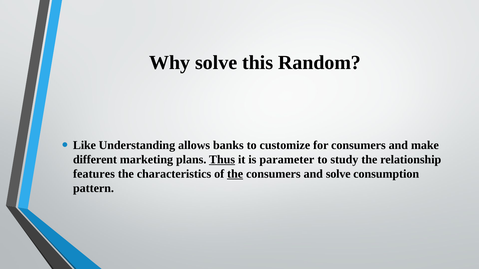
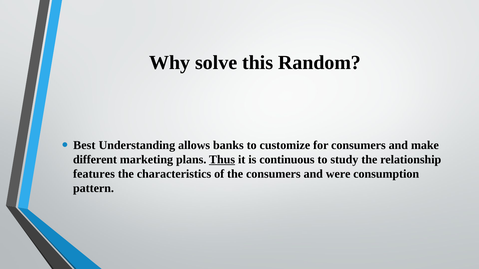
Like: Like -> Best (84, 145)
parameter: parameter -> continuous (287, 160)
the underline: present -> none (235, 174)
and solve: solve -> were (338, 174)
